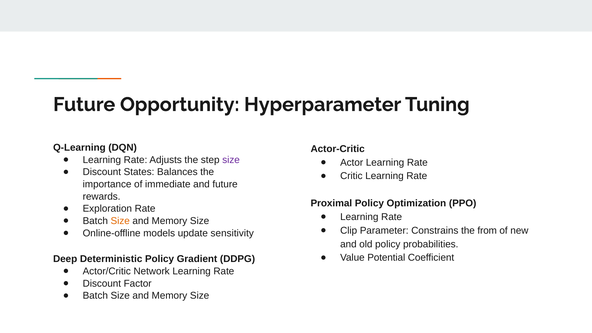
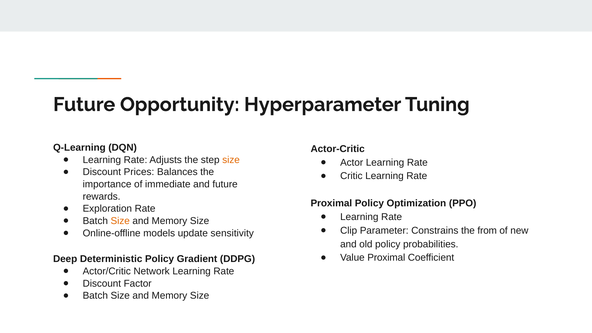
size colour: purple -> orange (231, 160)
States: States -> Prices (139, 172)
Value Potential: Potential -> Proximal (386, 258)
